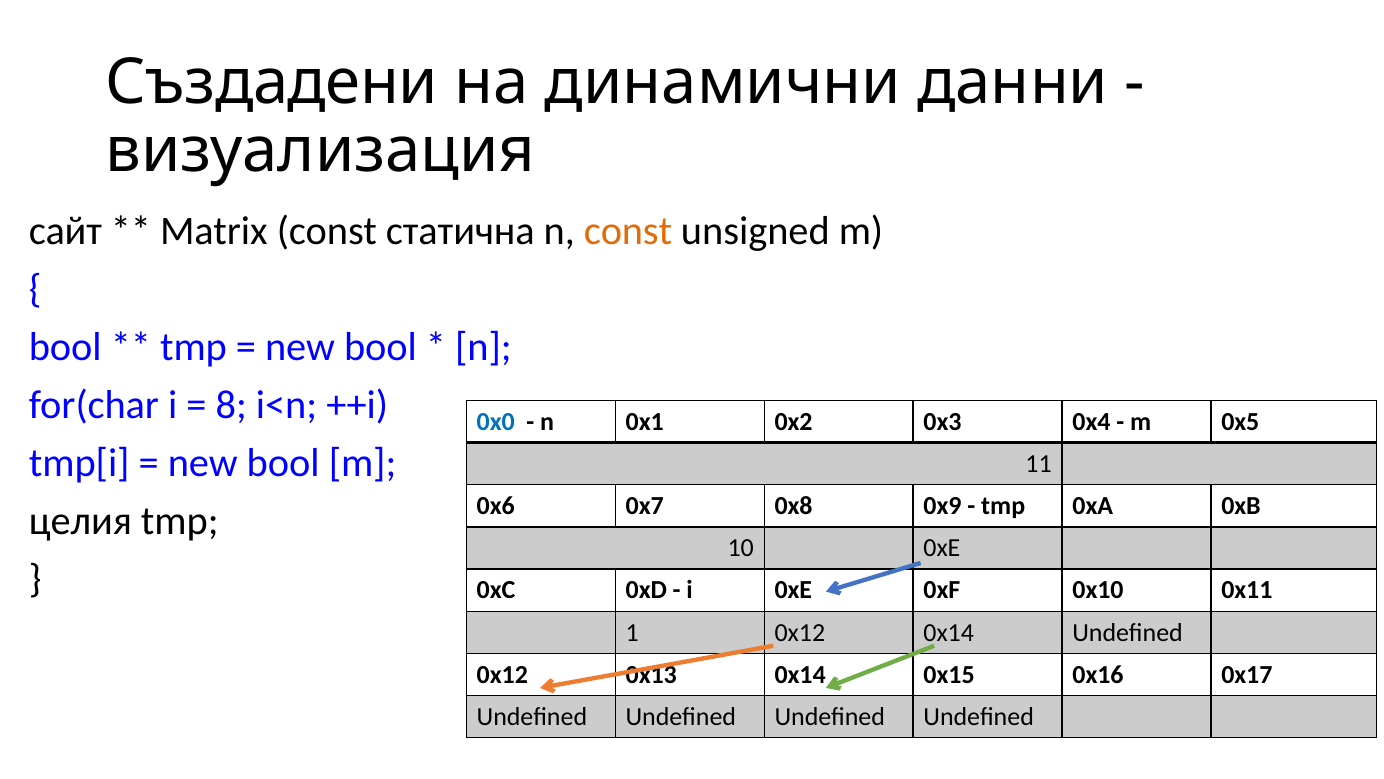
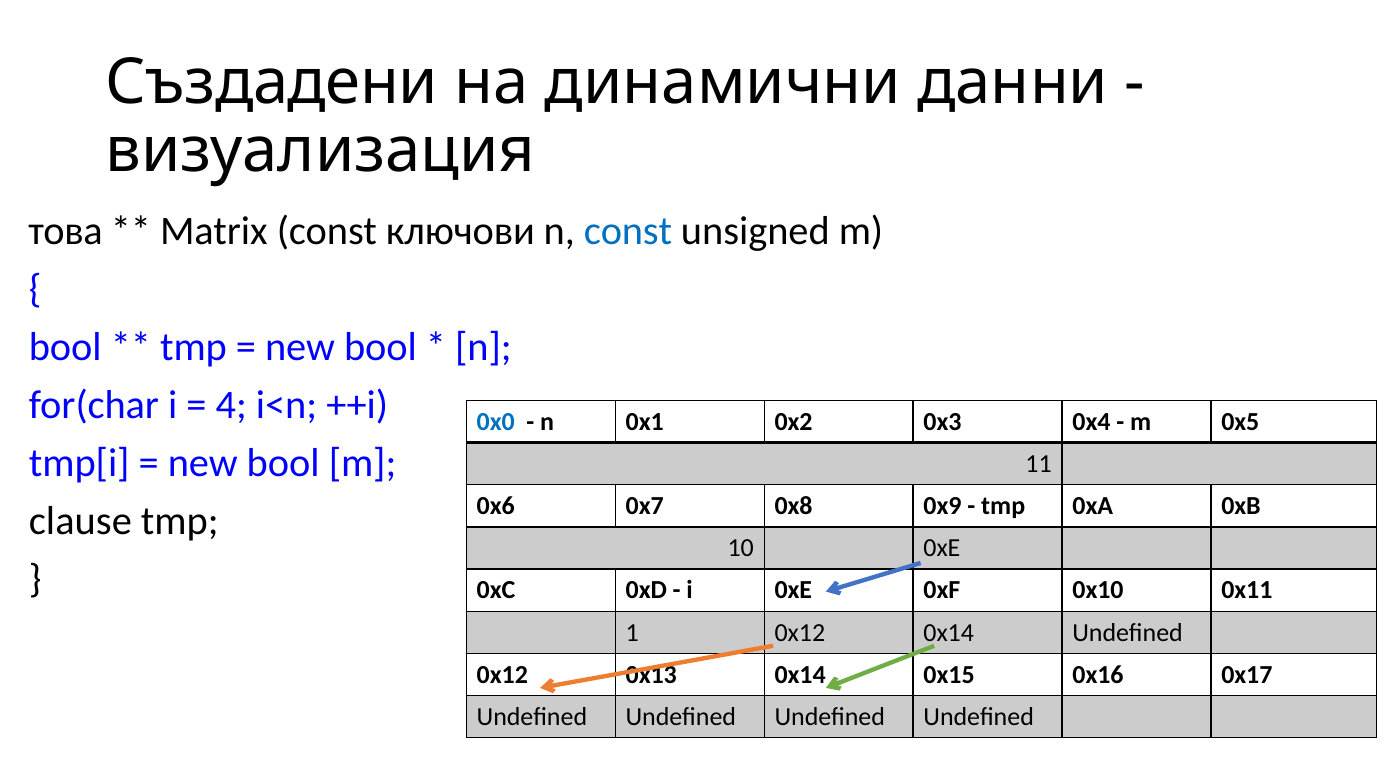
сайт: сайт -> това (65, 231)
статична: статична -> ключови (460, 231)
const colour: orange -> blue (628, 231)
8: 8 -> 4 (231, 405)
целия: целия -> clause (80, 521)
